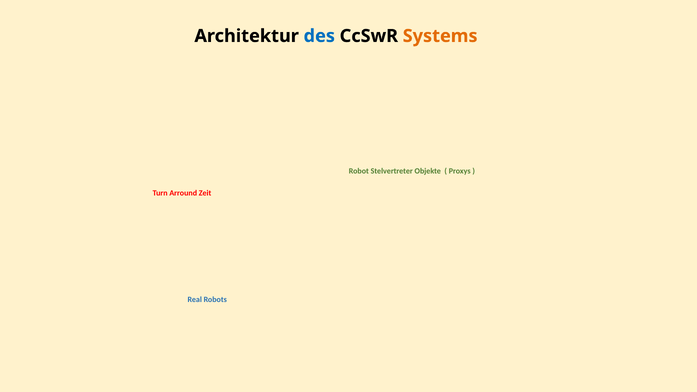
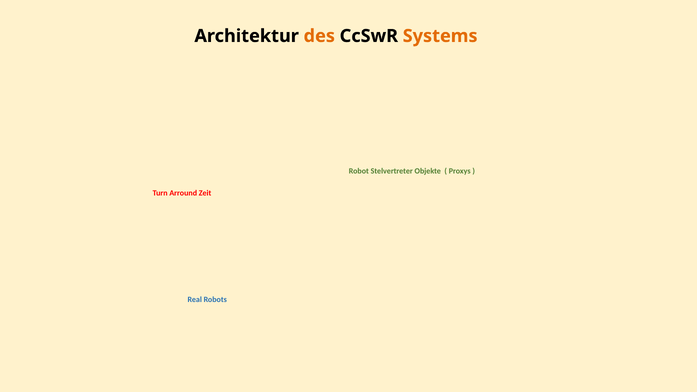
des colour: blue -> orange (319, 36)
